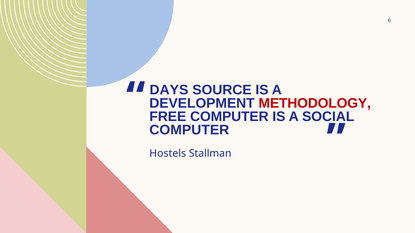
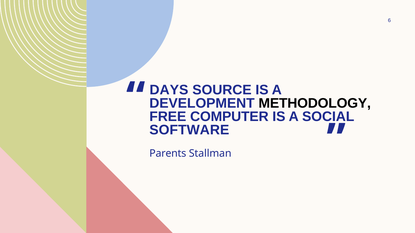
METHODOLOGY colour: red -> black (315, 104)
COMPUTER: COMPUTER -> SOFTWARE (189, 130)
Hostels: Hostels -> Parents (168, 154)
